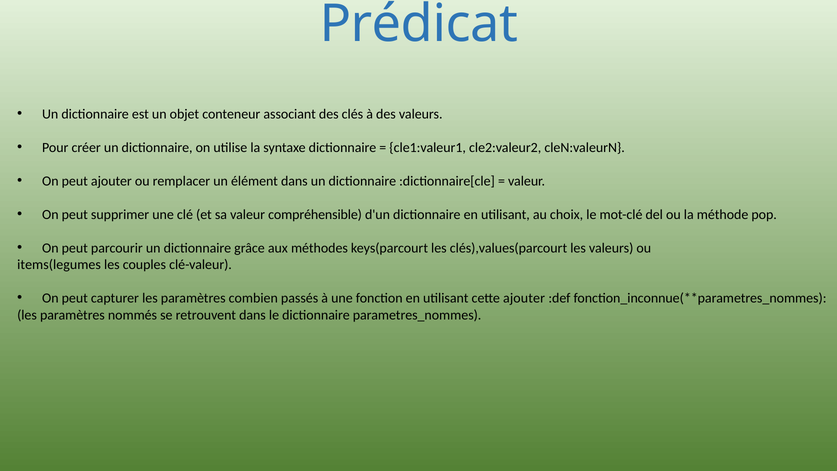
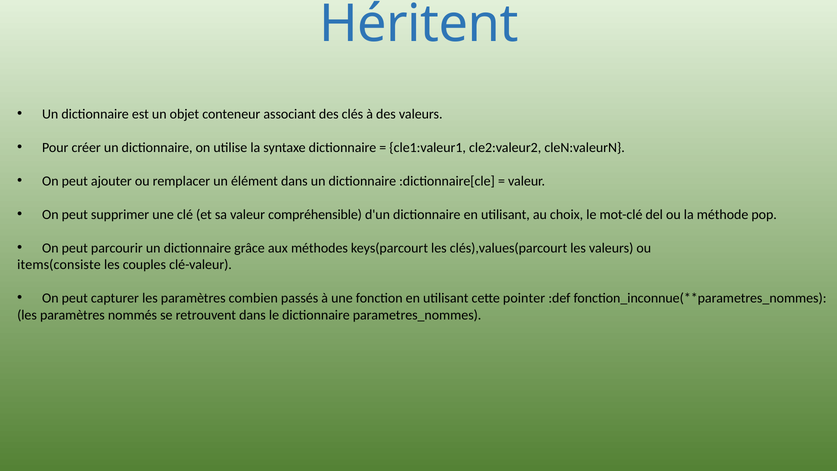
Prédicat: Prédicat -> Héritent (419, 24)
items(legumes: items(legumes -> items(consiste (59, 265)
cette ajouter: ajouter -> pointer (524, 298)
